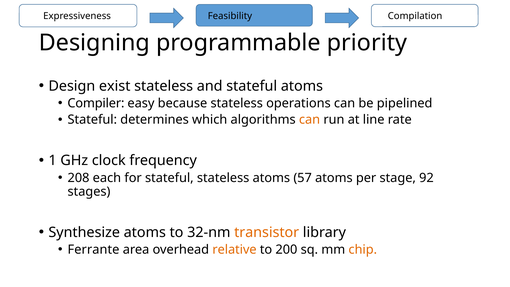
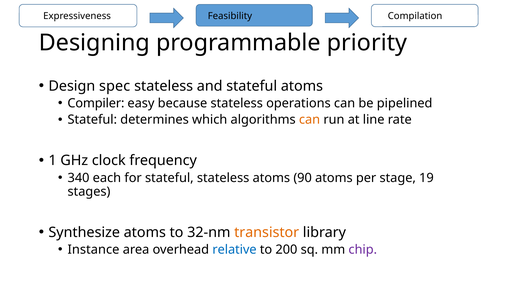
exist: exist -> spec (115, 86)
208: 208 -> 340 (78, 178)
57: 57 -> 90 (303, 178)
92: 92 -> 19 (426, 178)
Ferrante: Ferrante -> Instance (93, 250)
relative colour: orange -> blue (234, 250)
chip colour: orange -> purple (363, 250)
